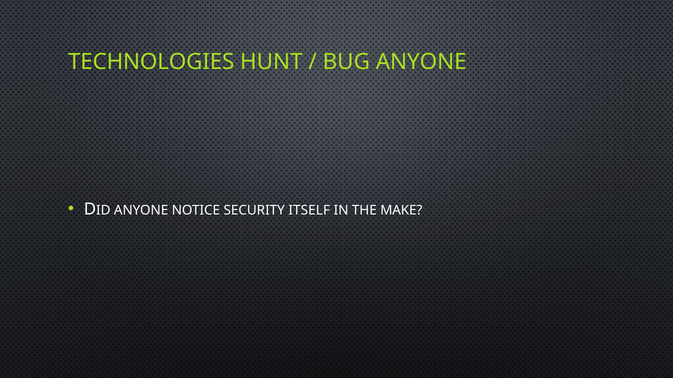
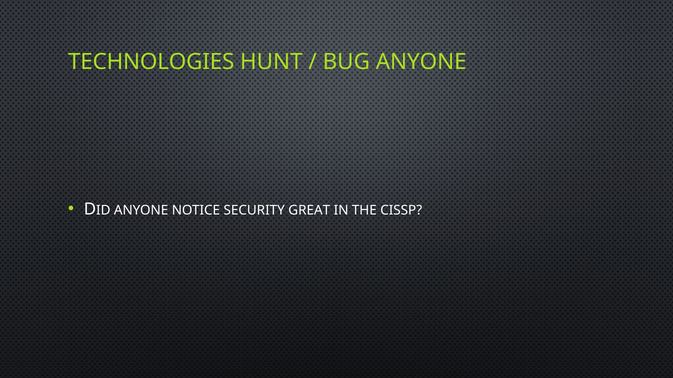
ITSELF: ITSELF -> GREAT (309, 211)
MAKE: MAKE -> CISSP (401, 211)
